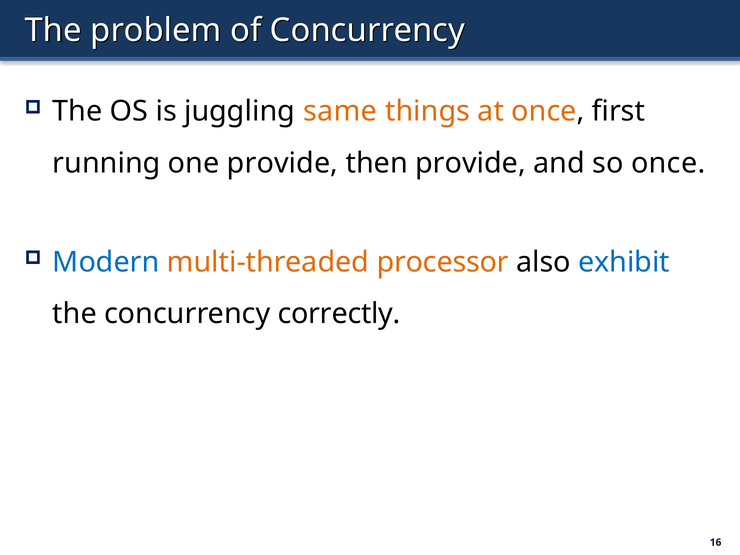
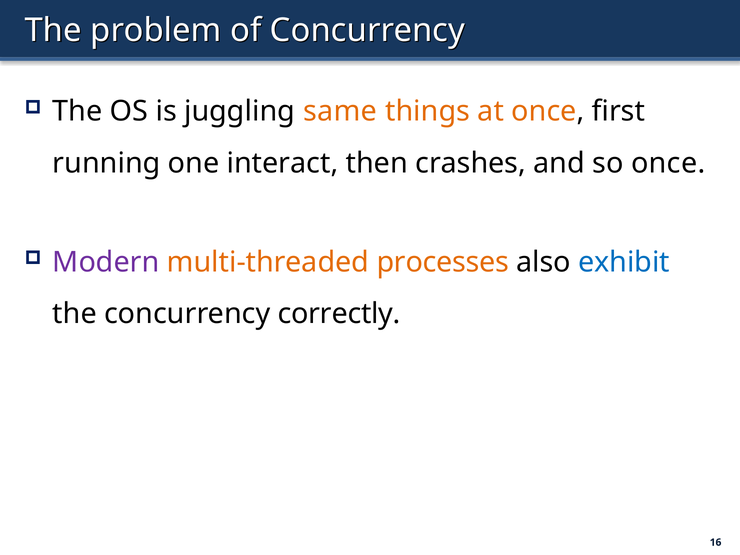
one provide: provide -> interact (283, 163)
then provide: provide -> crashes (471, 163)
Modern colour: blue -> purple (106, 262)
processor: processor -> processes (443, 262)
